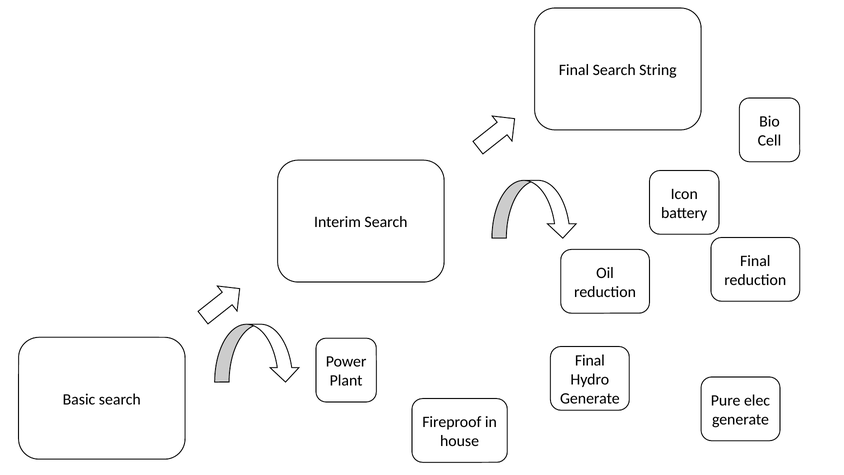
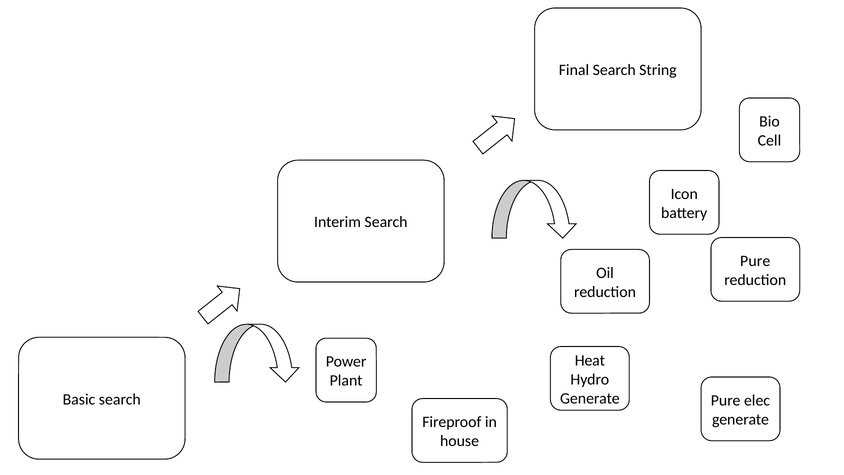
Final: Final -> Pure (755, 261)
Final: Final -> Heat (590, 360)
